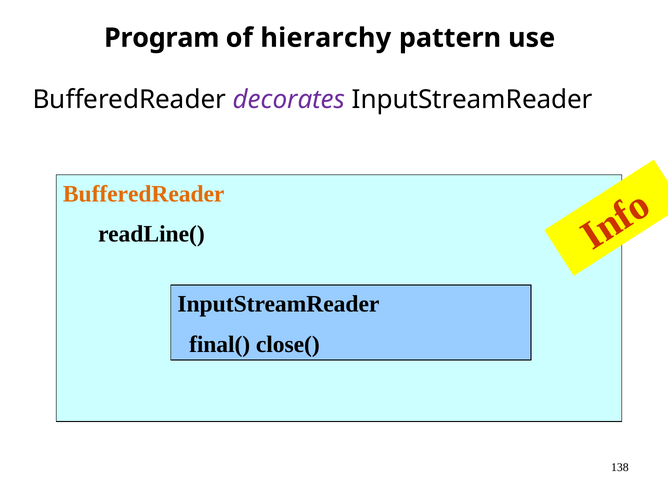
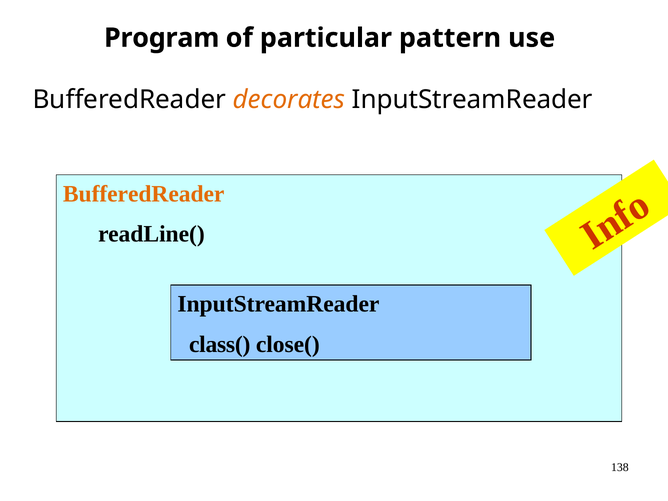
hierarchy: hierarchy -> particular (326, 38)
decorates colour: purple -> orange (289, 100)
final(: final( -> class( (220, 344)
